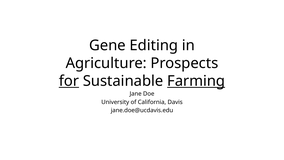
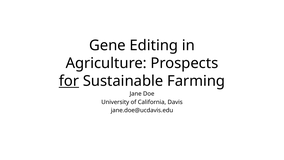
Farming underline: present -> none (196, 81)
